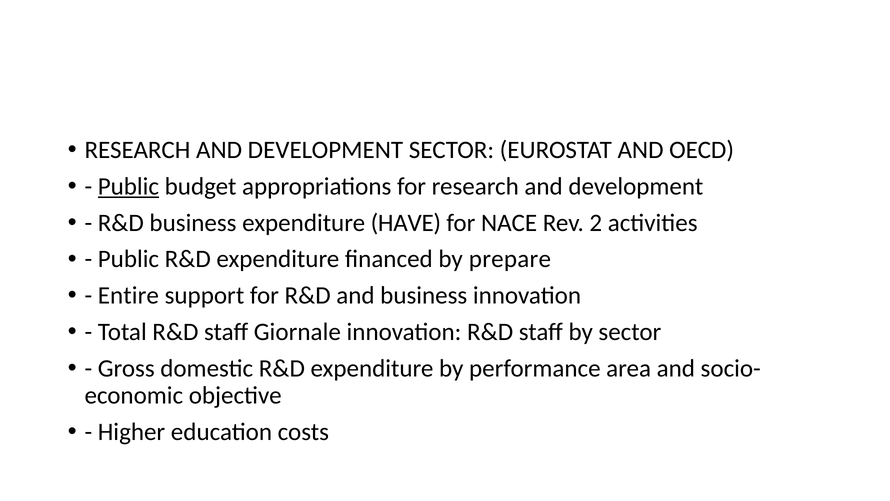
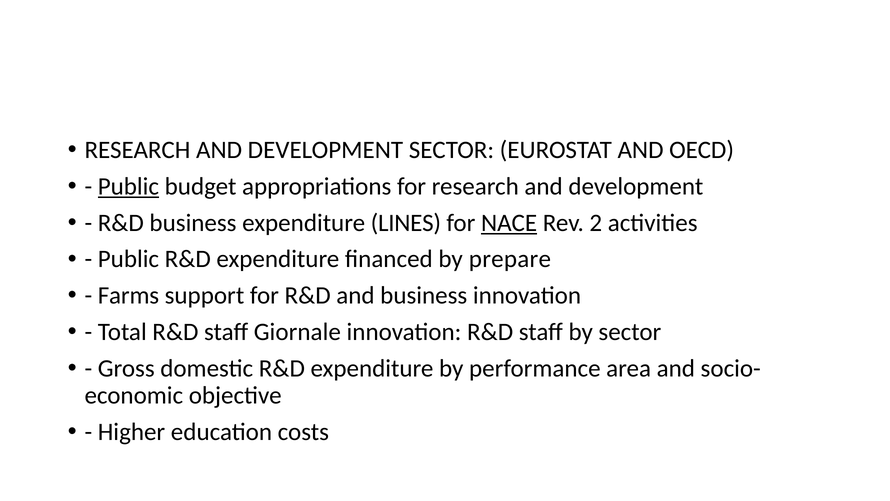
HAVE: HAVE -> LINES (406, 223)
NACE underline: none -> present (509, 223)
Entire: Entire -> Farms (128, 295)
